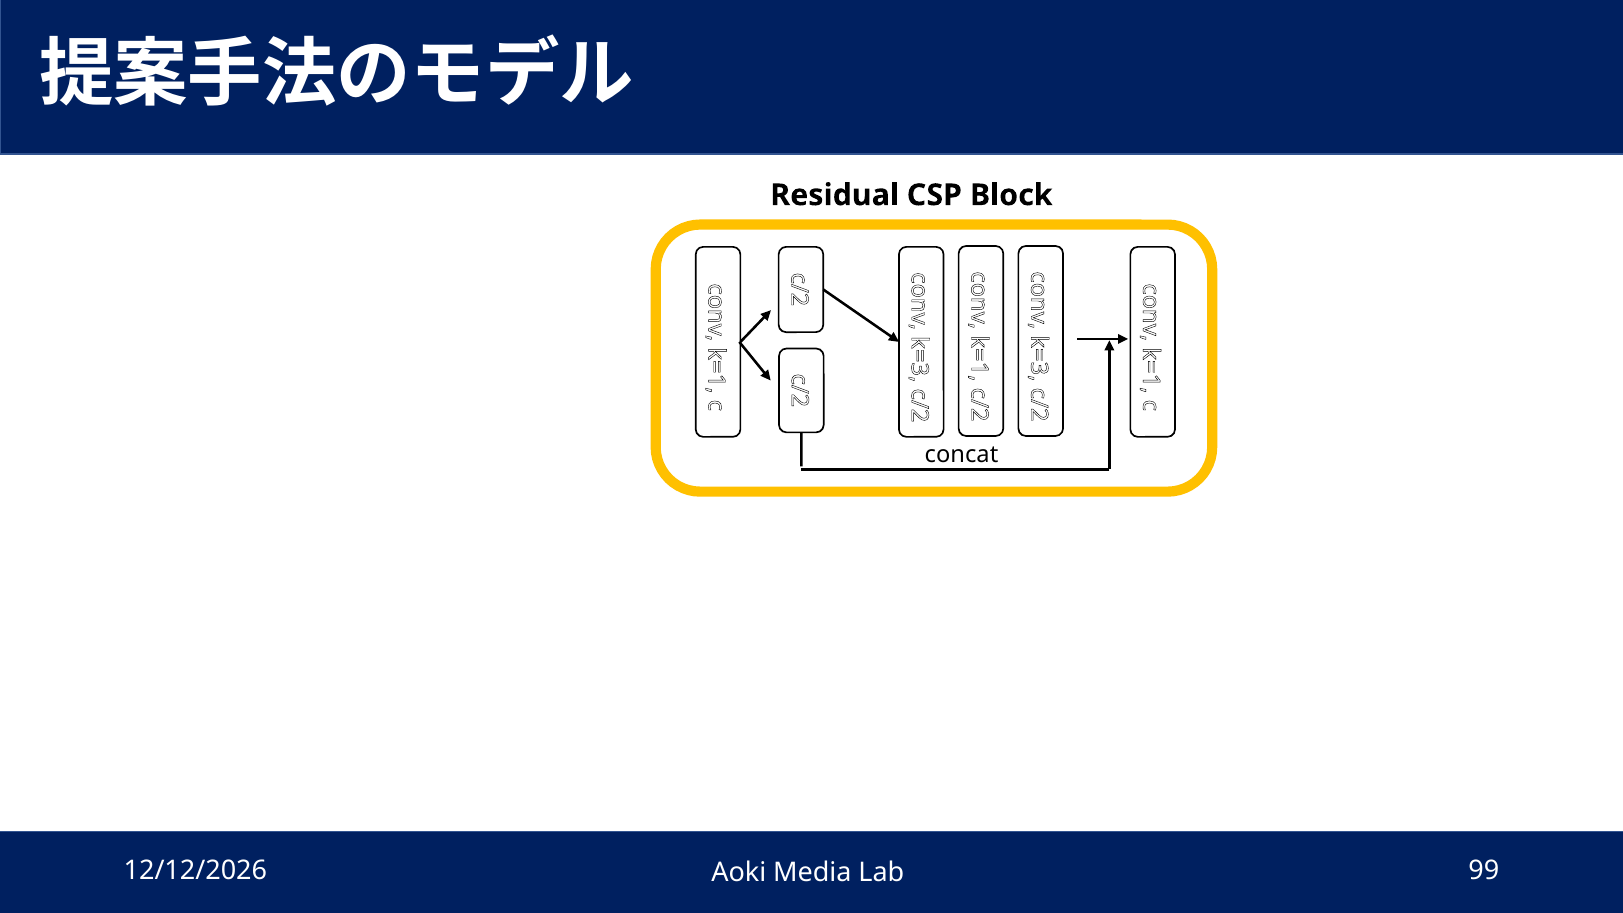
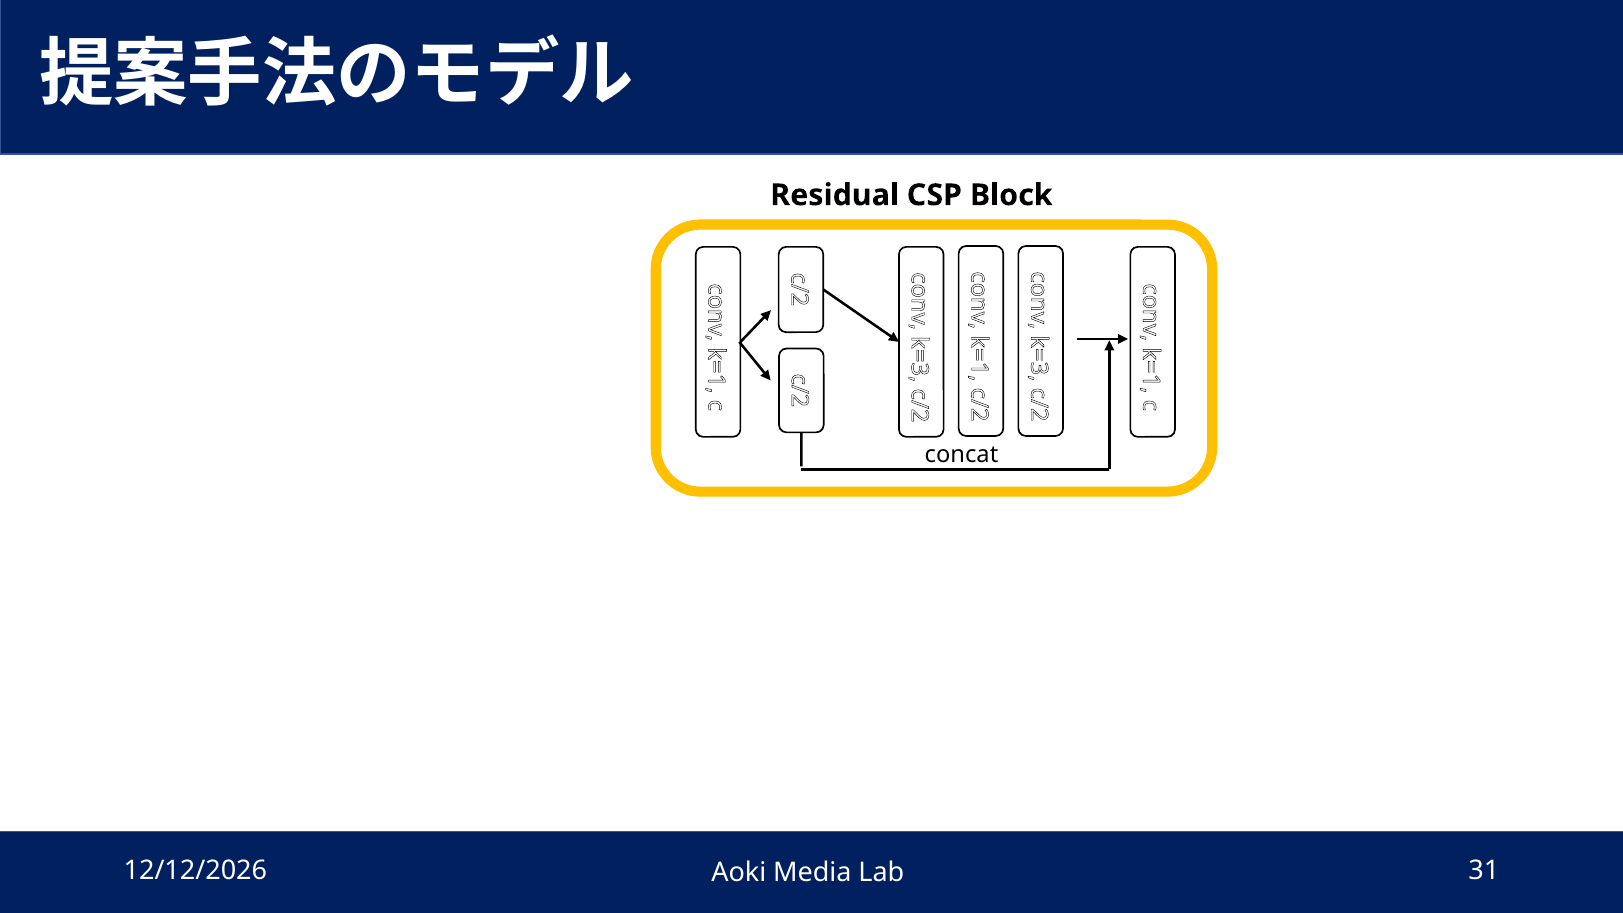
99: 99 -> 31 (1484, 870)
